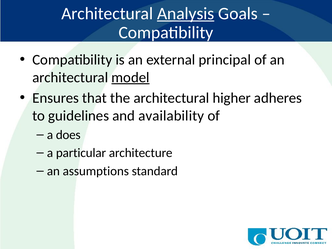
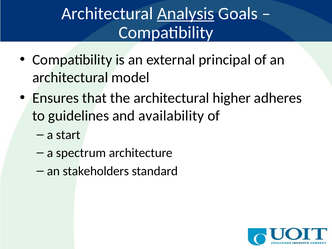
model underline: present -> none (130, 77)
does: does -> start (68, 135)
particular: particular -> spectrum (81, 153)
assumptions: assumptions -> stakeholders (96, 171)
